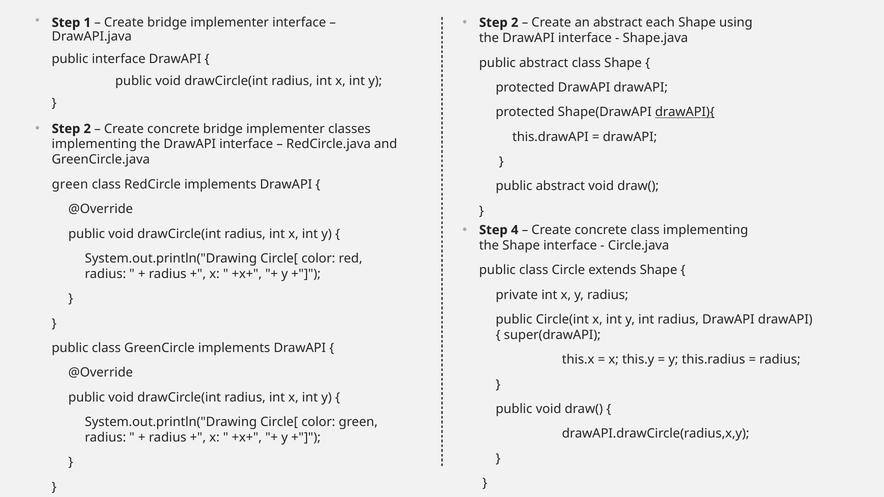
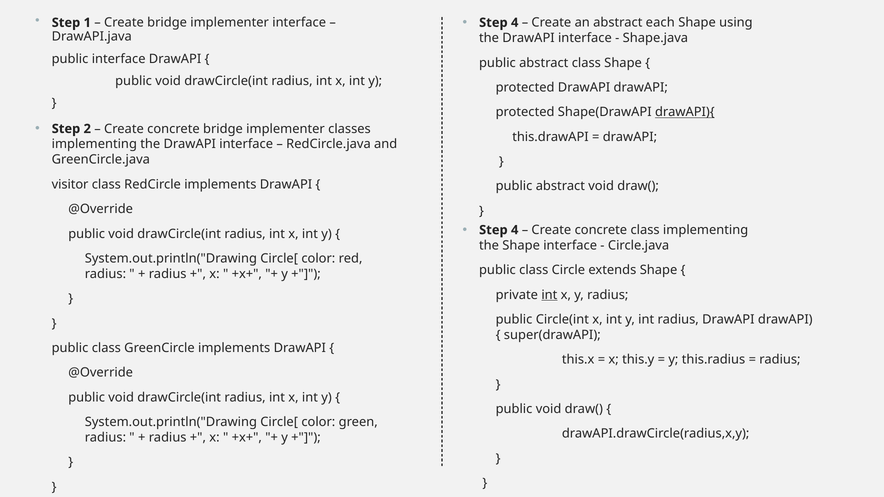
2: 2 -> 4 (515, 23)
green: green -> visitor (70, 184)
int underline: none -> present (549, 295)
